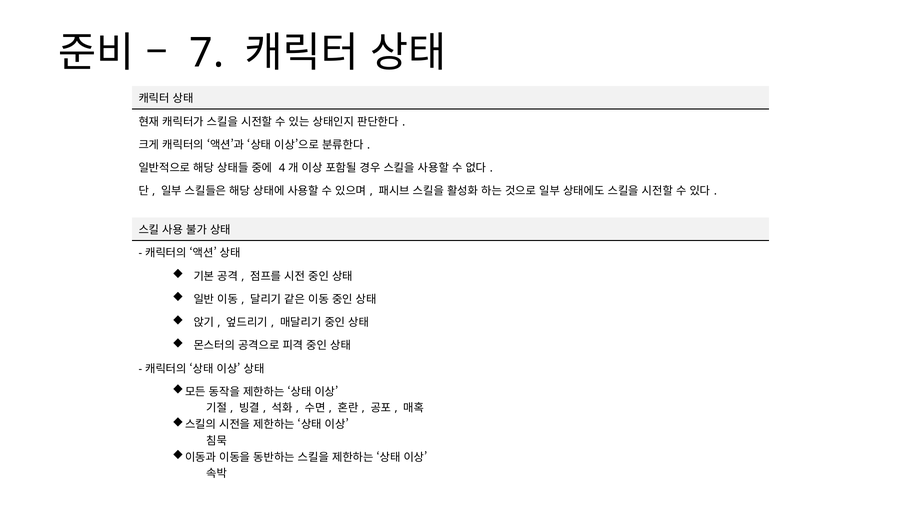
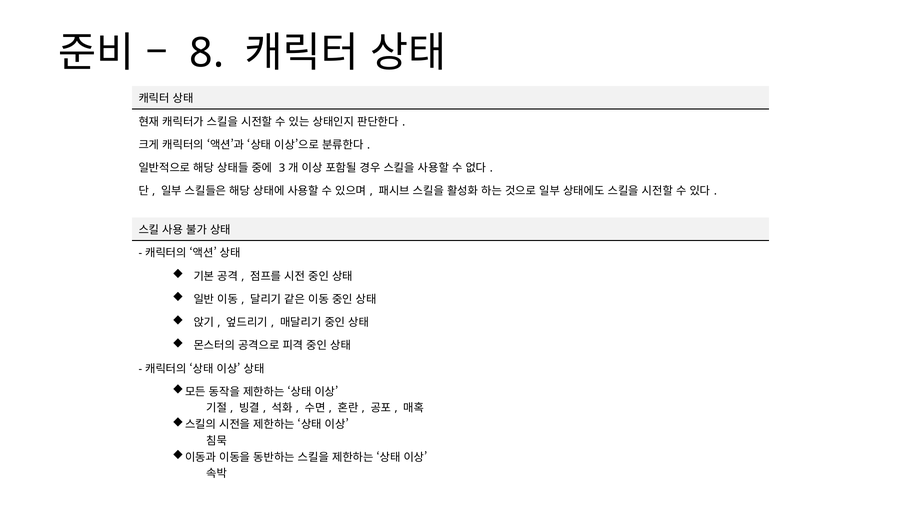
7: 7 -> 8 (207, 53)
4: 4 -> 3 (282, 168)
